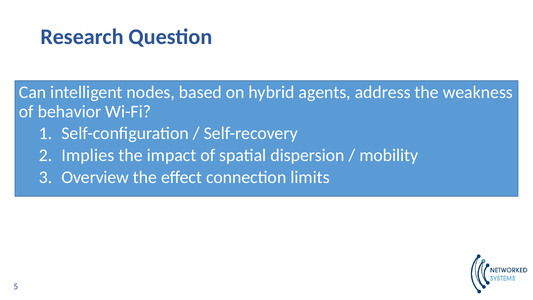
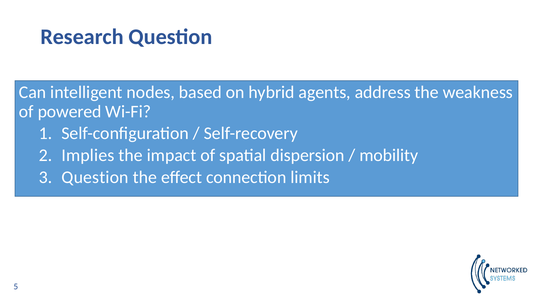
behavior: behavior -> powered (70, 111)
Overview: Overview -> Question (95, 177)
